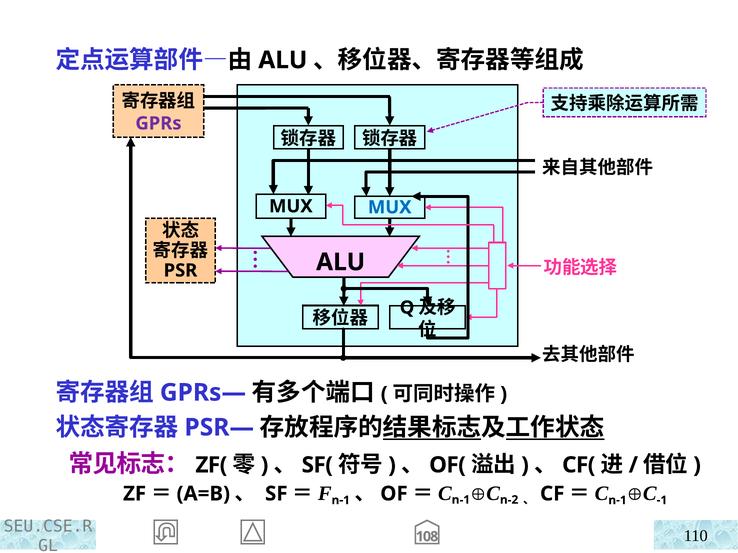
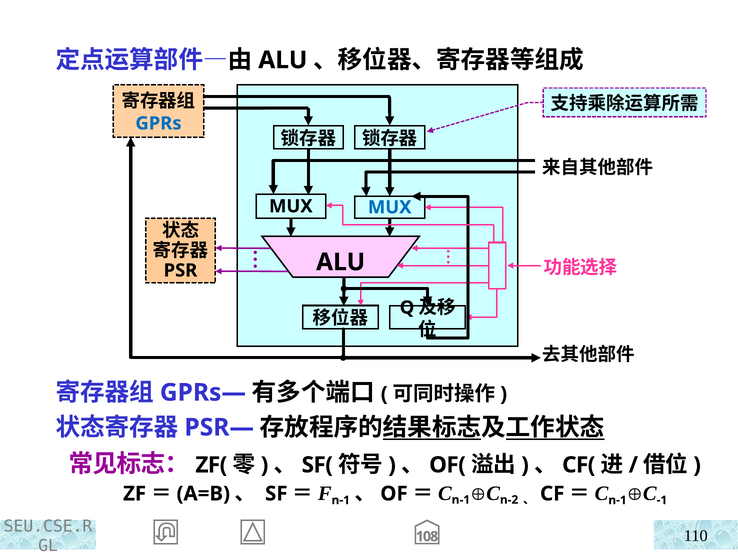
GPRs colour: purple -> blue (158, 123)
